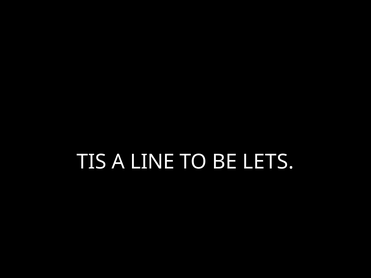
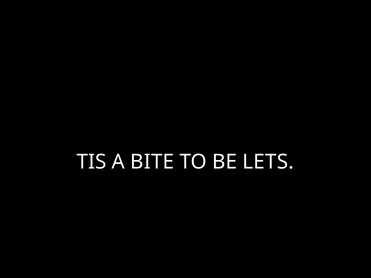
LINE: LINE -> BITE (152, 162)
